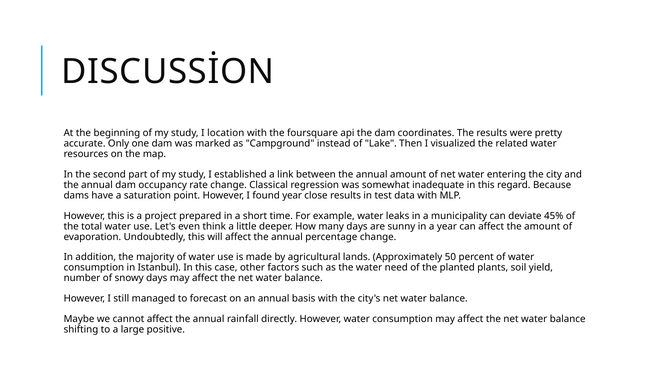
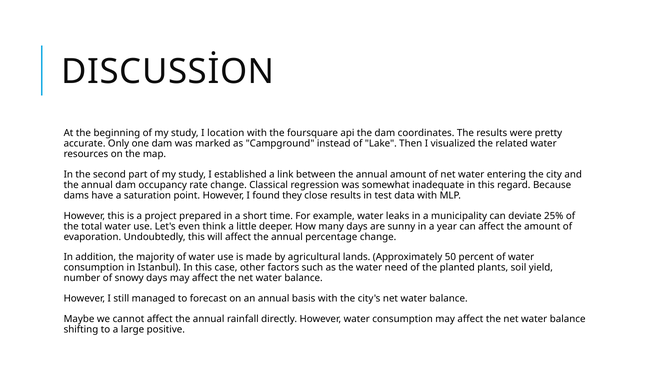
found year: year -> they (292, 195)
45%: 45% -> 25% (554, 216)
